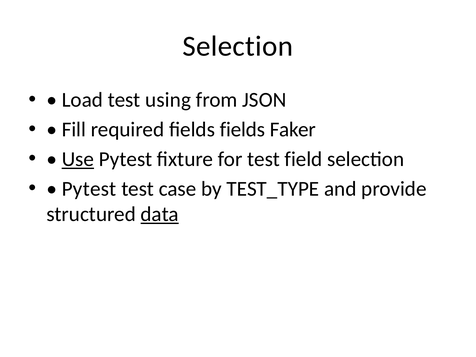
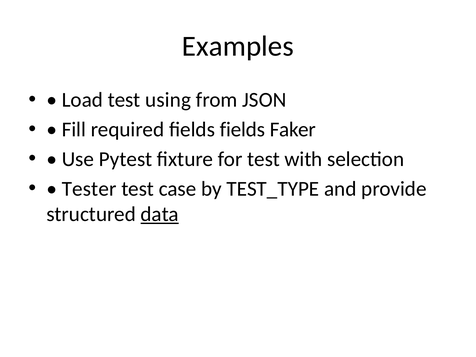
Selection: Selection -> Examples (238, 46)
Use underline: present -> none (78, 159)
field: field -> with (304, 159)
Pytest: Pytest -> Tester (89, 189)
